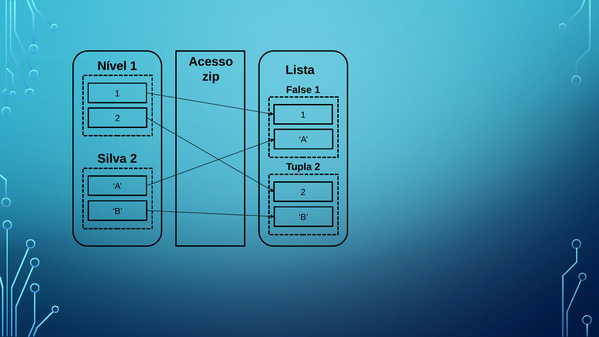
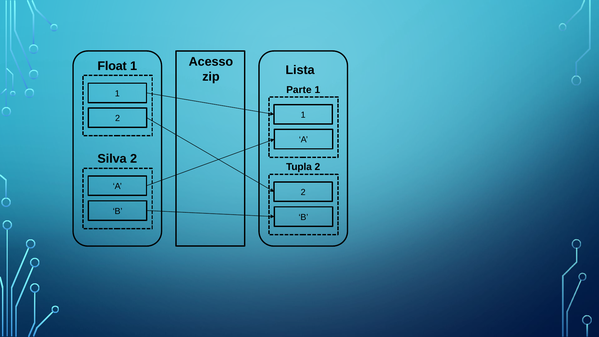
Nível: Nível -> Float (112, 66)
False: False -> Parte (299, 90)
